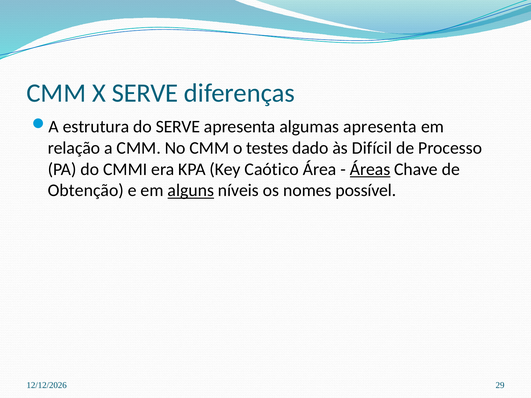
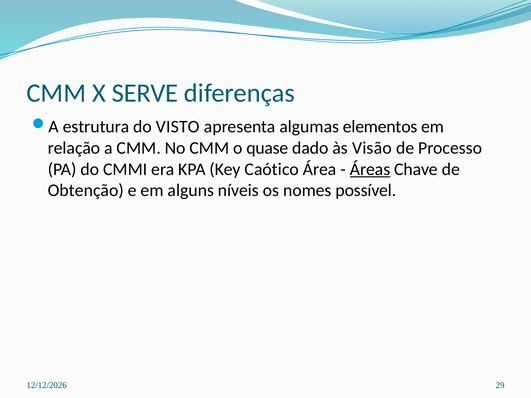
do SERVE: SERVE -> VISTO (178, 127)
algumas apresenta: apresenta -> elementos (380, 127)
testes: testes -> quase (267, 148)
Difícil: Difícil -> Visão (372, 148)
alguns underline: present -> none (191, 191)
